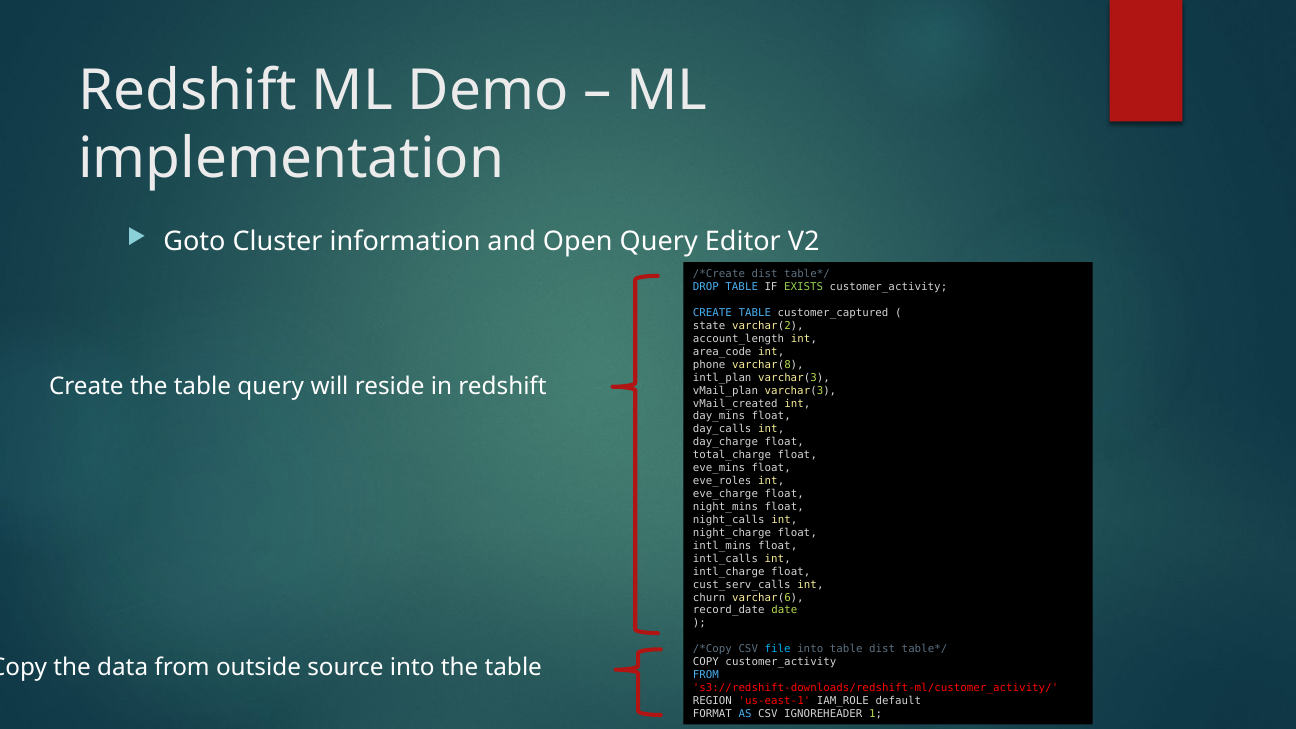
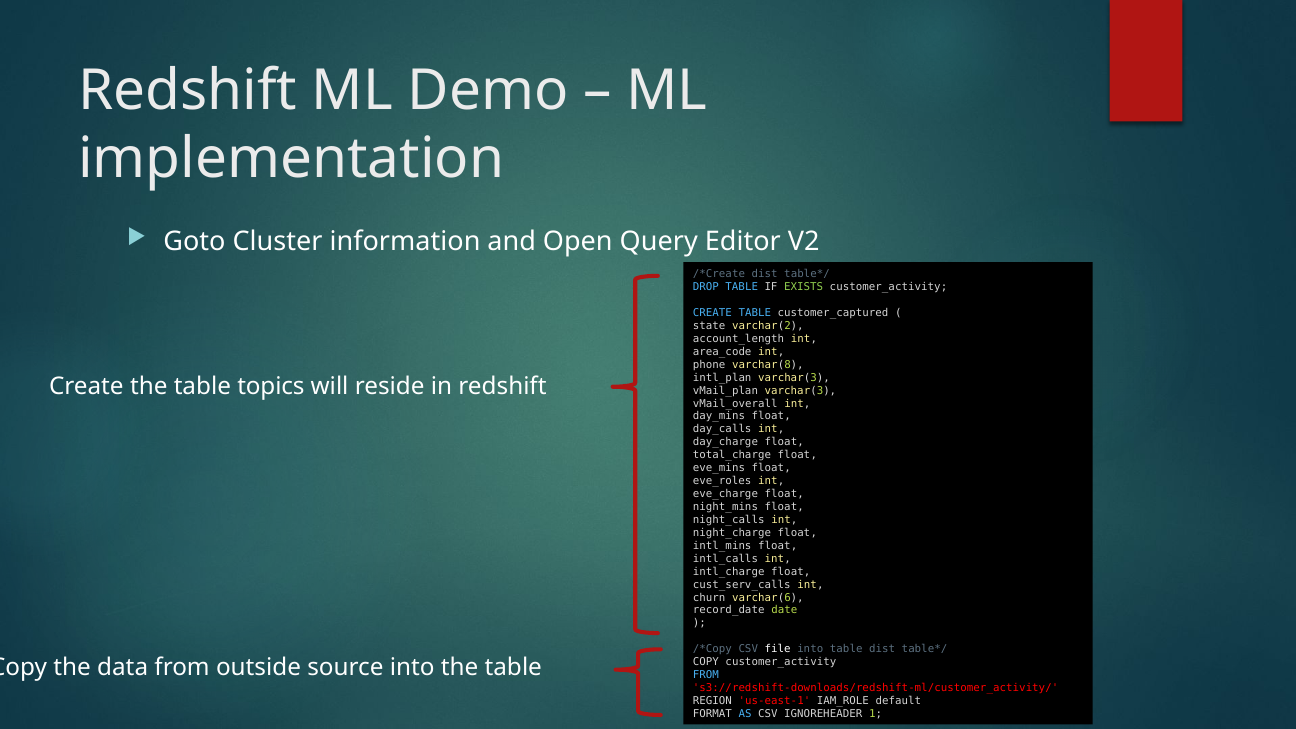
table query: query -> topics (271, 387)
vMail_created: vMail_created -> vMail_overall (735, 403)
file colour: light blue -> white (778, 649)
